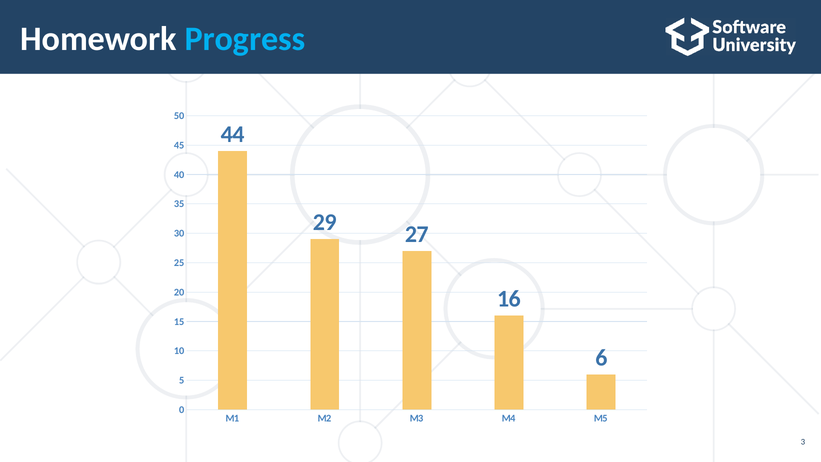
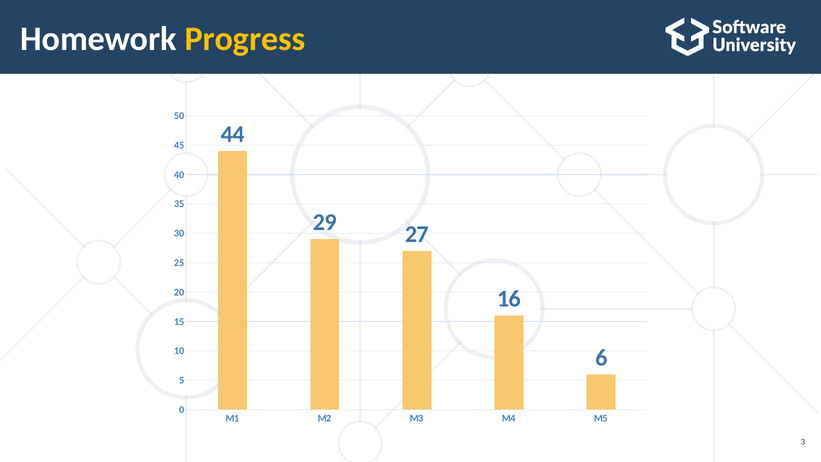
Progress colour: light blue -> yellow (245, 39)
